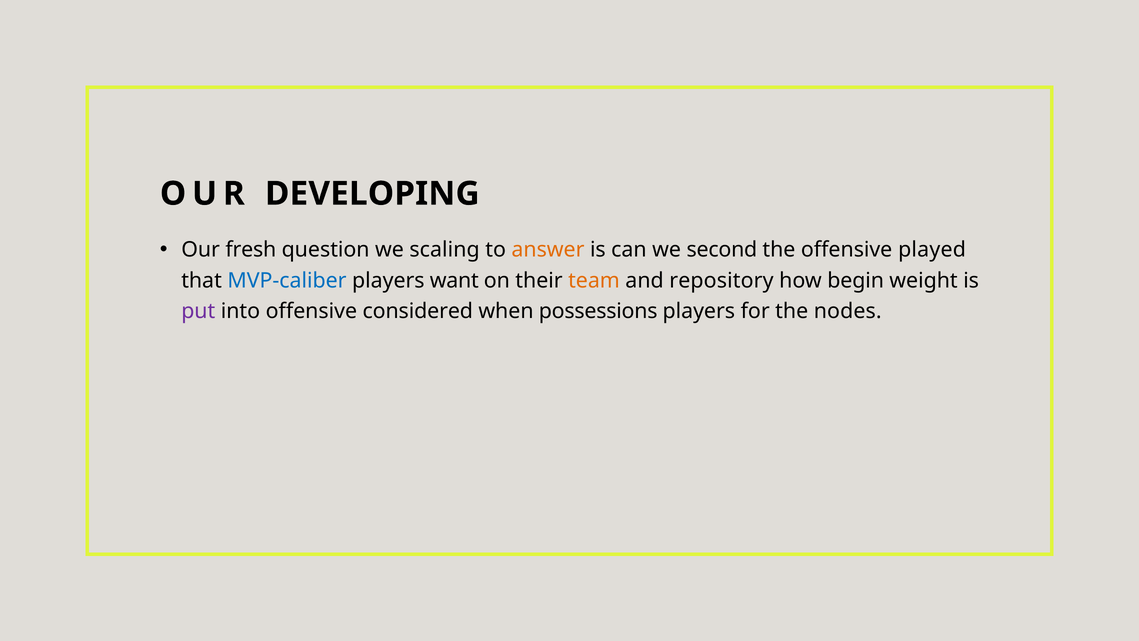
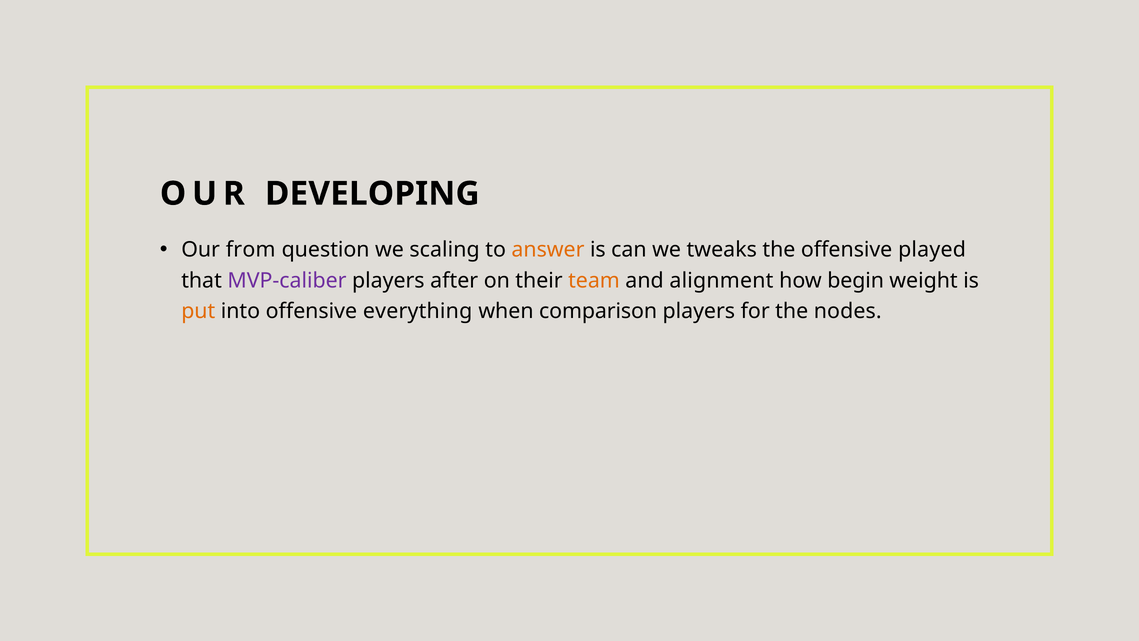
fresh: fresh -> from (251, 250)
second: second -> tweaks (722, 250)
MVP-caliber colour: blue -> purple (287, 280)
want: want -> after (454, 280)
repository: repository -> alignment (721, 280)
put colour: purple -> orange (198, 311)
considered: considered -> everything (418, 311)
possessions: possessions -> comparison (598, 311)
